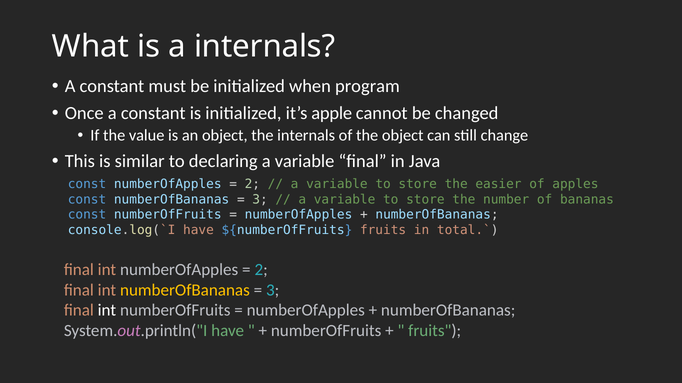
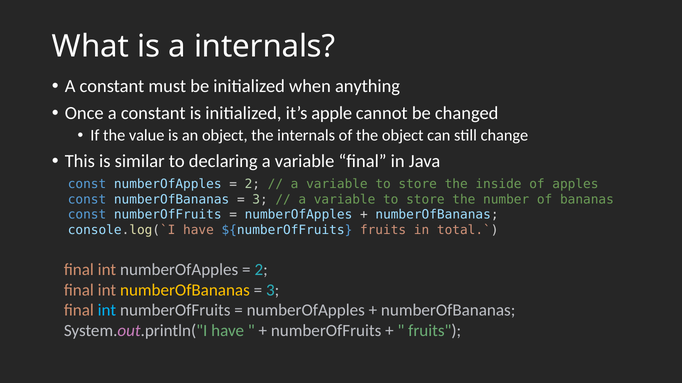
program: program -> anything (367, 86)
easier: easier -> inside (498, 184)
int colour: white -> light blue (107, 311)
